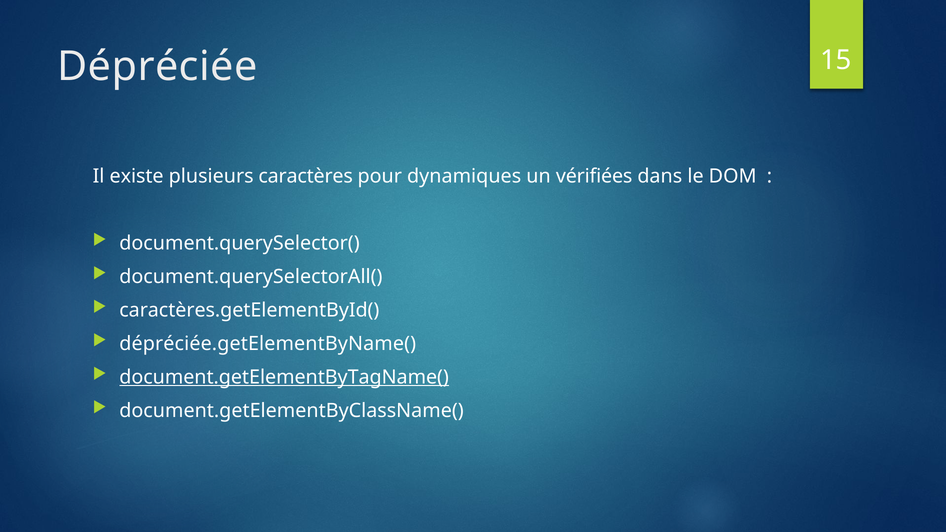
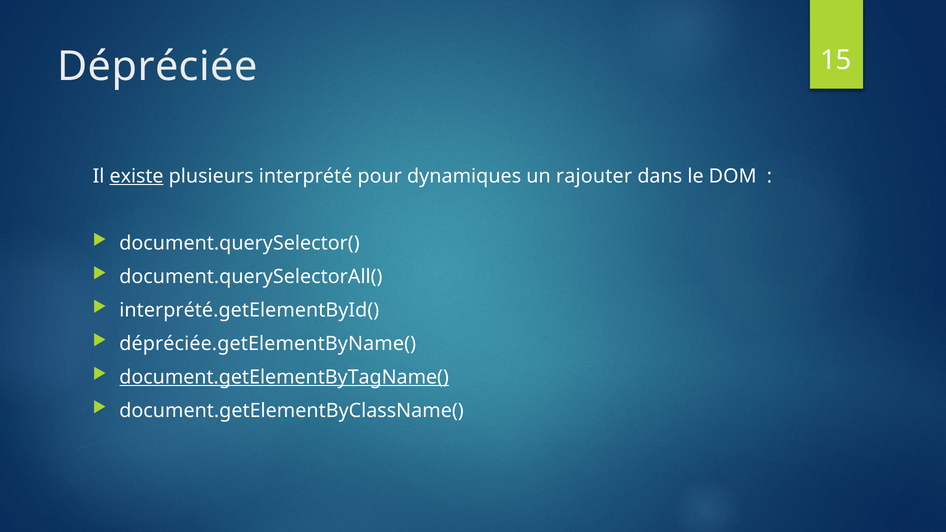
existe underline: none -> present (137, 176)
caractères: caractères -> interprété (306, 176)
vérifiées: vérifiées -> rajouter (594, 176)
caractères.getElementById(: caractères.getElementById( -> interprété.getElementById( (249, 310)
